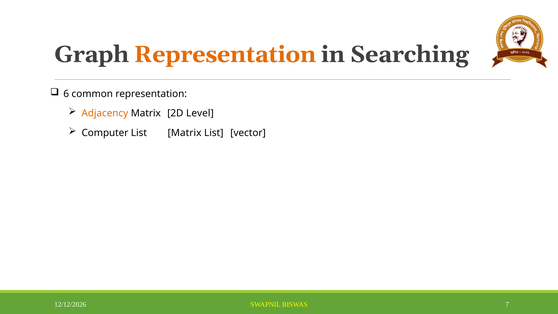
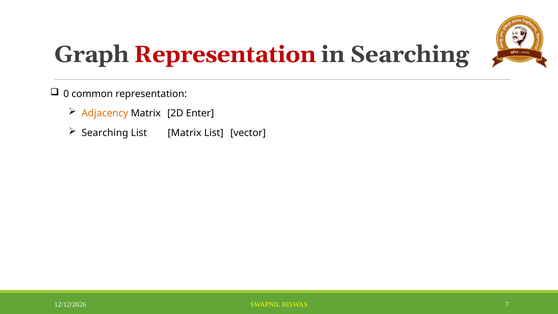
Representation colour: orange -> red (225, 54)
6: 6 -> 0 (66, 94)
Level: Level -> Enter (200, 113)
Computer: Computer -> Searching (105, 133)
